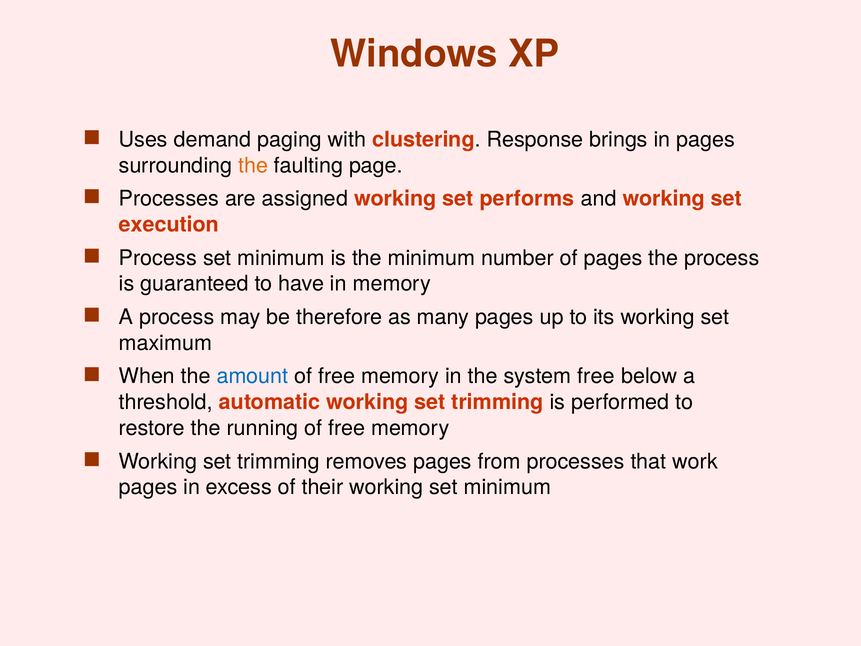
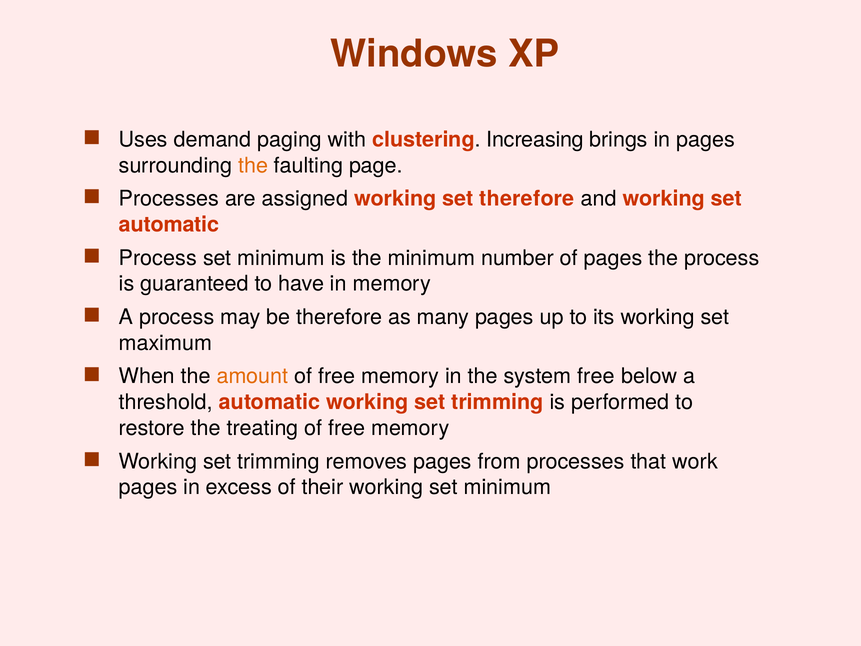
Response: Response -> Increasing (535, 140)
set performs: performs -> therefore (527, 199)
execution: execution -> automatic (169, 225)
amount colour: blue -> orange (252, 376)
running: running -> treating (263, 428)
